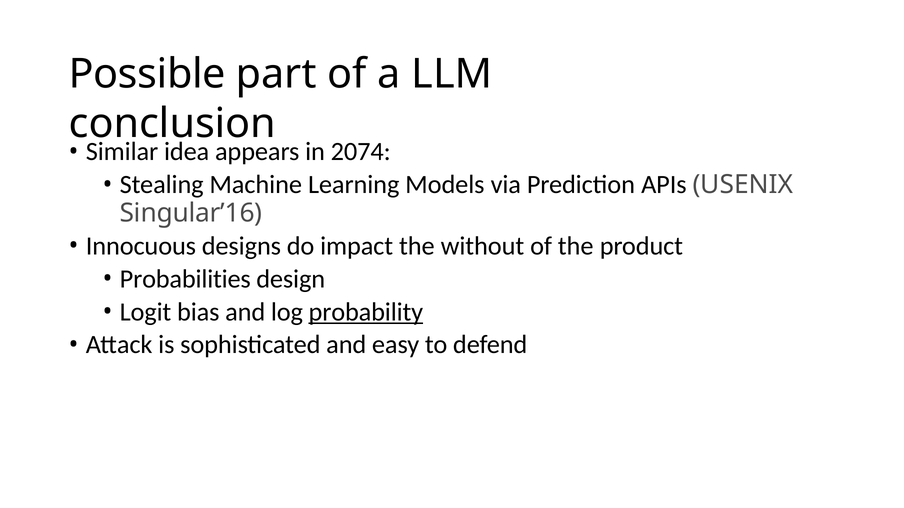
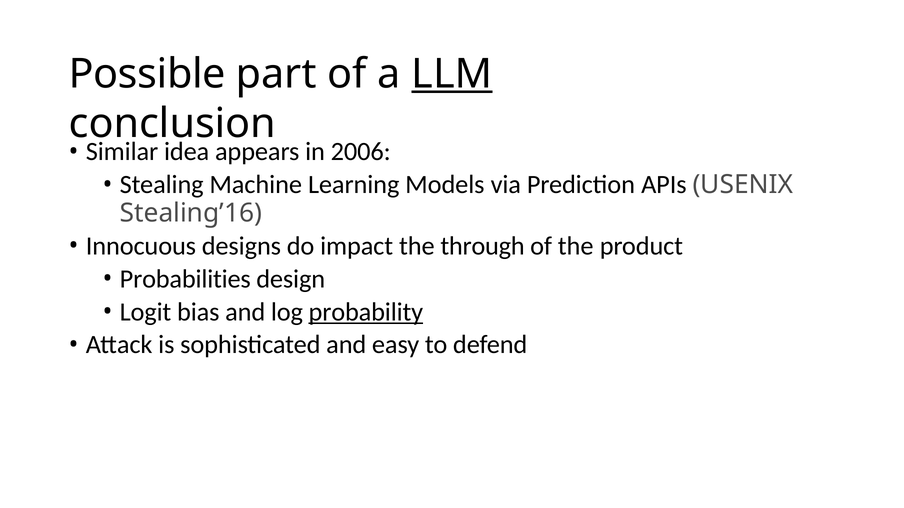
LLM underline: none -> present (452, 74)
2074: 2074 -> 2006 (361, 152)
Singular’16: Singular’16 -> Stealing’16 (191, 213)
without: without -> through (483, 246)
